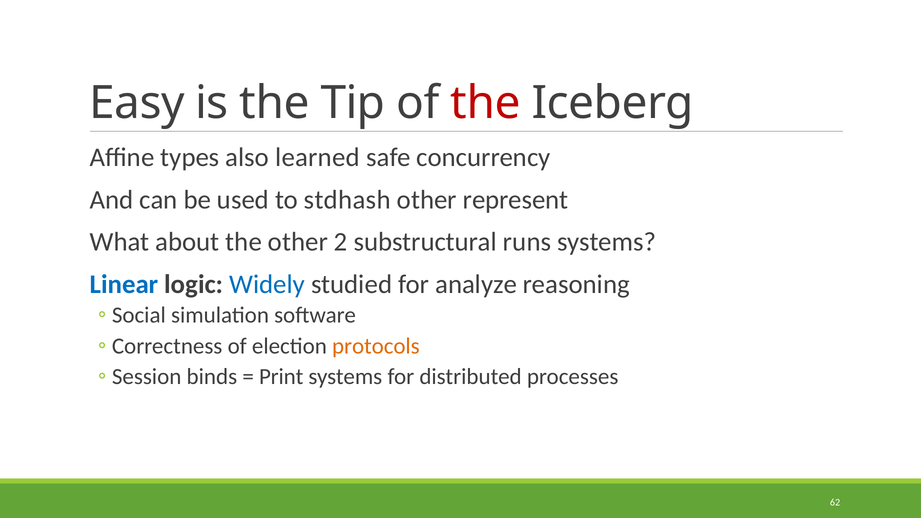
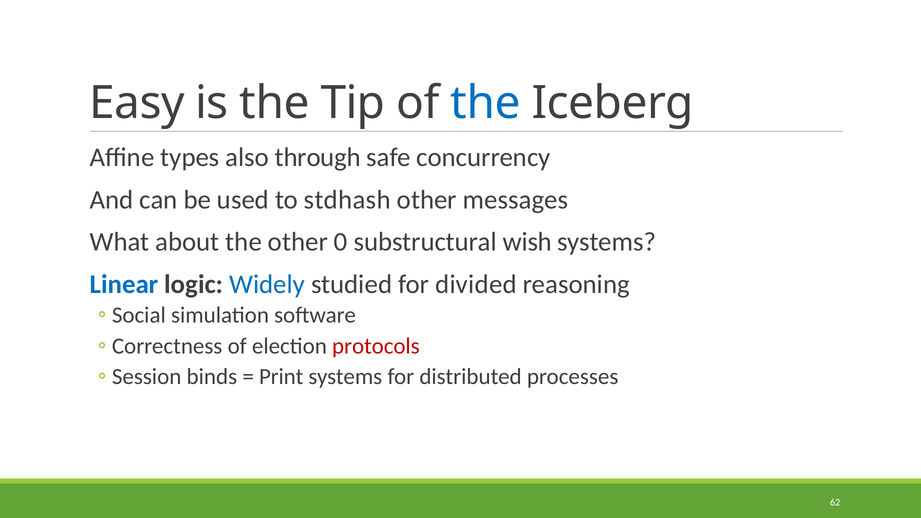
the colour: red -> blue (486, 103)
learned: learned -> through (318, 157)
represent: represent -> messages (515, 200)
2: 2 -> 0 (341, 242)
runs: runs -> wish (527, 242)
analyze: analyze -> divided (476, 285)
protocols colour: orange -> red (376, 346)
